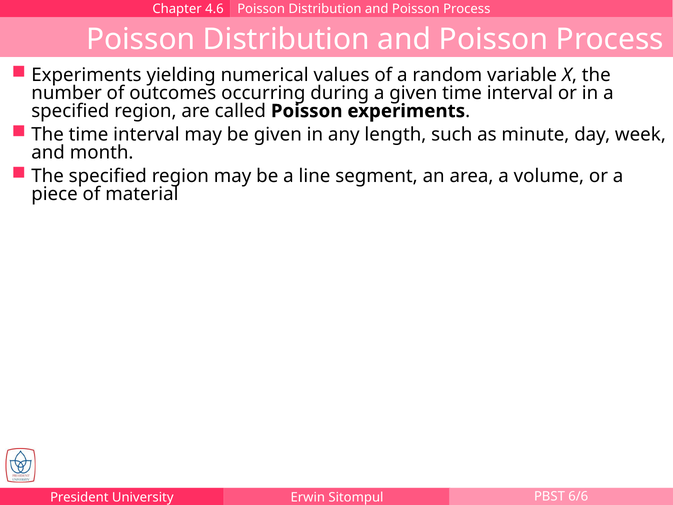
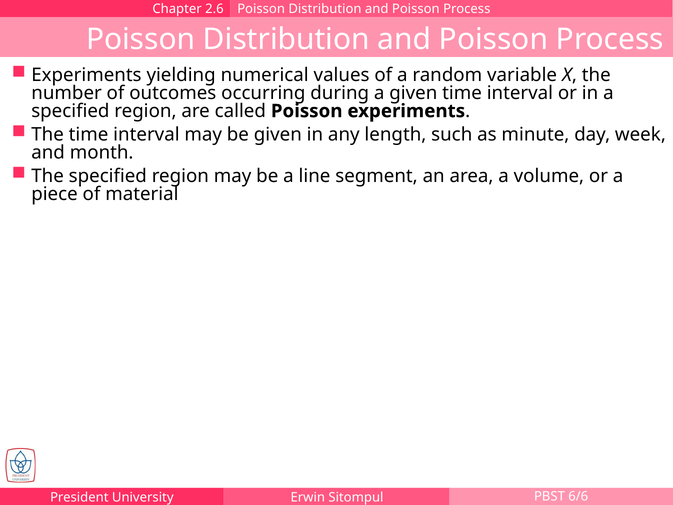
4.6: 4.6 -> 2.6 (214, 9)
